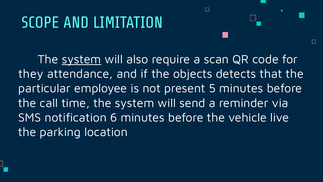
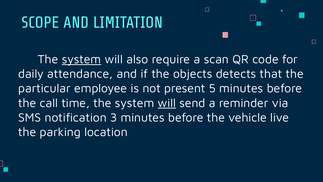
they: they -> daily (31, 74)
will underline: none -> present (167, 103)
6: 6 -> 3 (114, 117)
